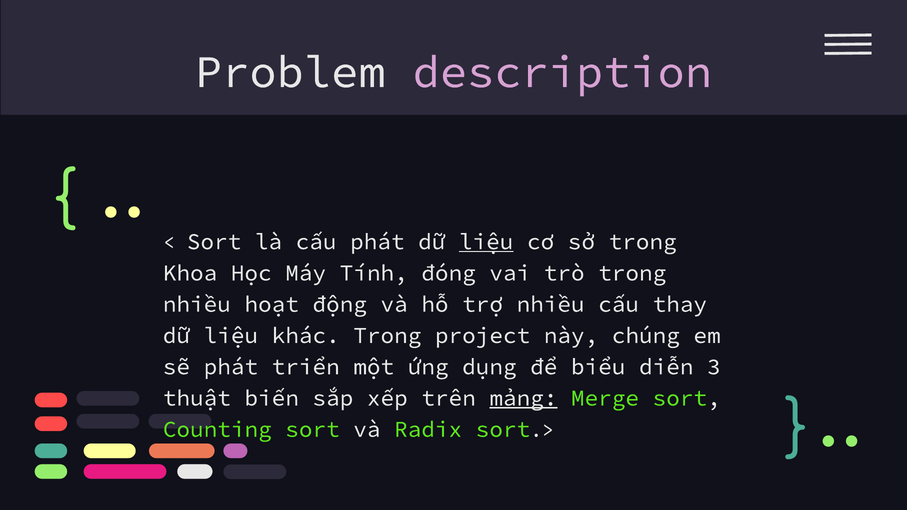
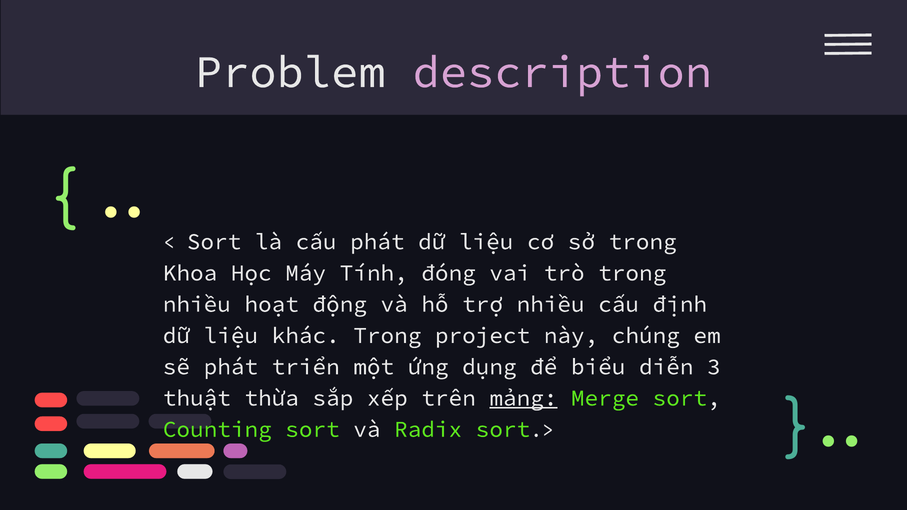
liệu underline: present -> none (486, 242)
thay: thay -> định (680, 304)
biến: biến -> thừa (272, 398)
